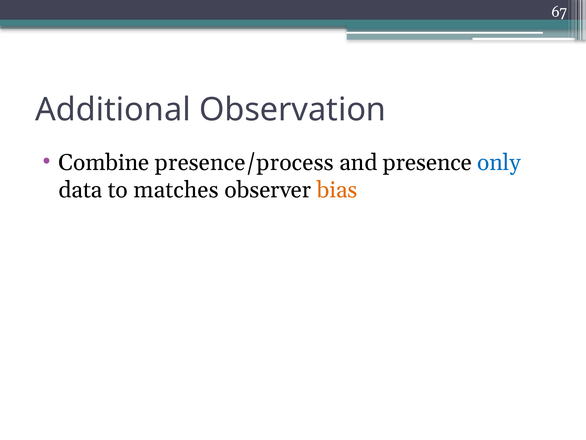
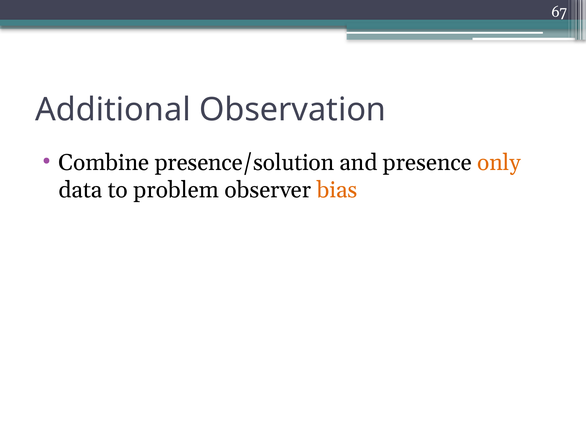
presence/process: presence/process -> presence/solution (244, 162)
only colour: blue -> orange (499, 162)
matches: matches -> problem (176, 190)
